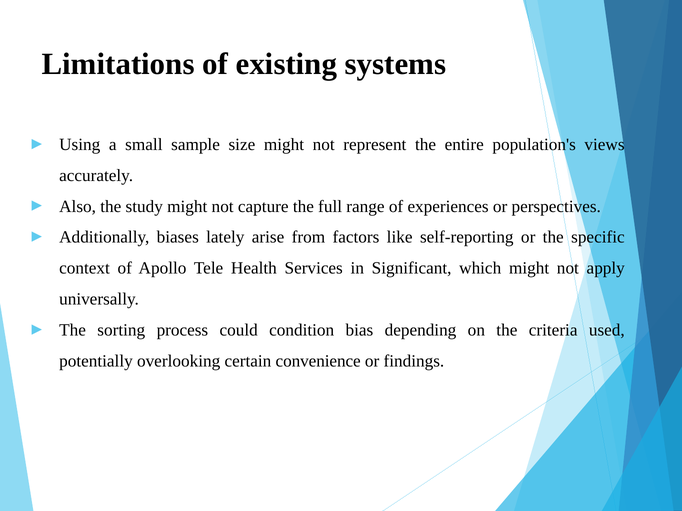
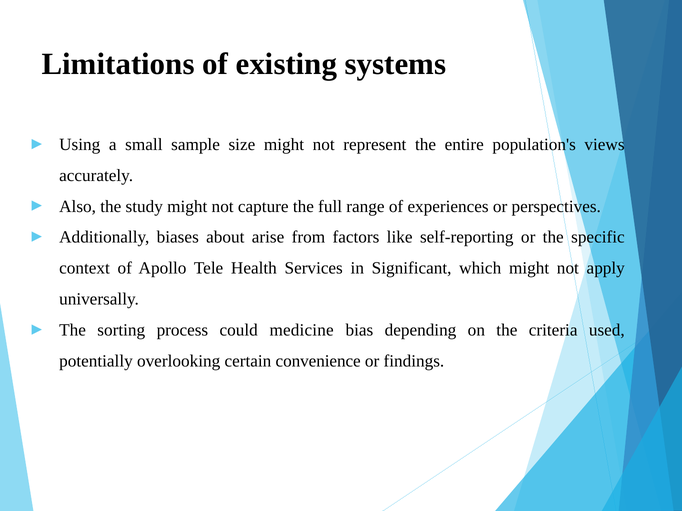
lately: lately -> about (225, 237)
condition: condition -> medicine (302, 330)
